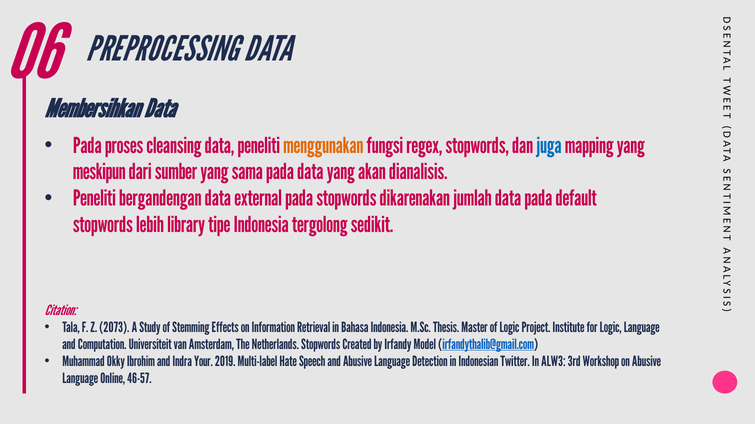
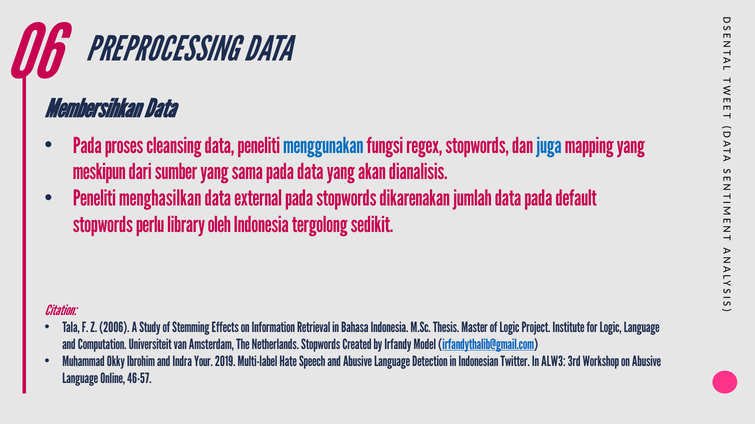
menggunakan colour: orange -> blue (323, 146)
bergandengan: bergandengan -> menghasilkan (160, 199)
lebih: lebih -> perlu (150, 225)
tipe: tipe -> oleh (219, 225)
2073: 2073 -> 2006 (114, 328)
